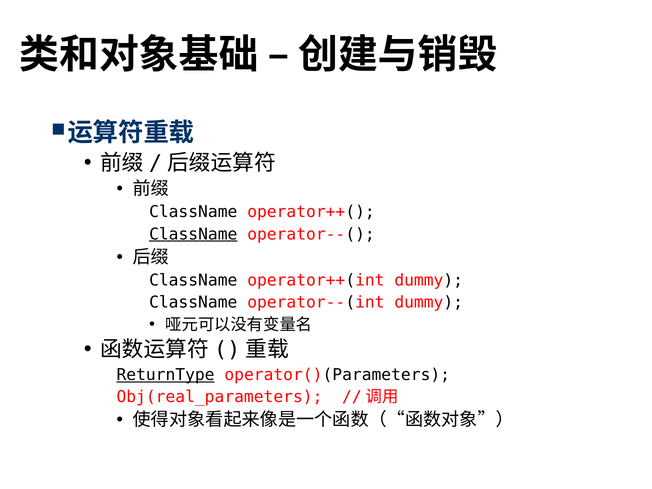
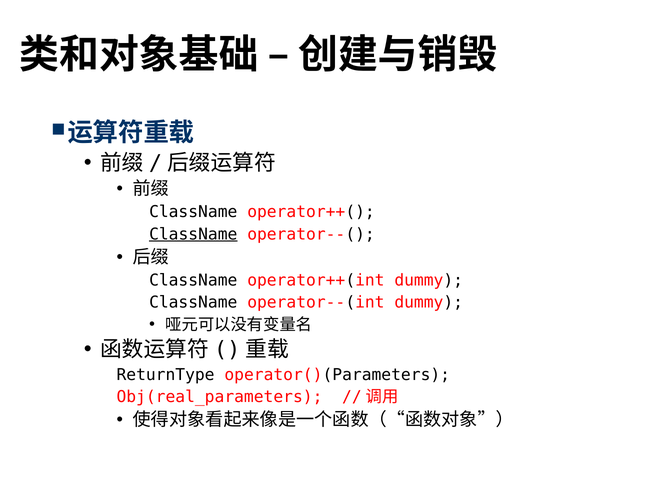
ReturnType underline: present -> none (166, 375)
